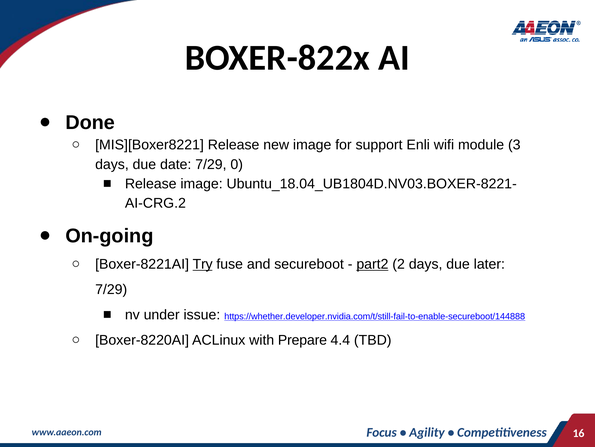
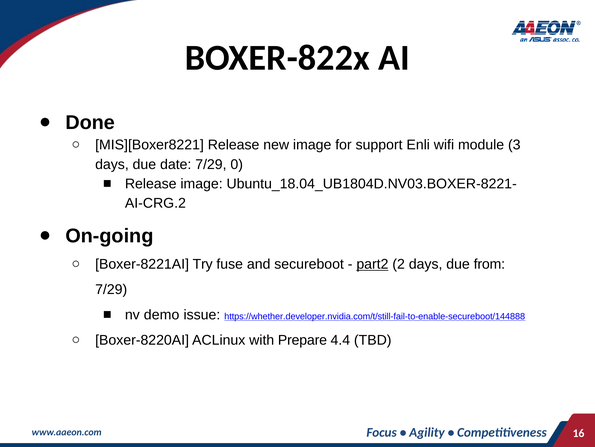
Try underline: present -> none (203, 264)
later: later -> from (489, 264)
under: under -> demo (162, 314)
